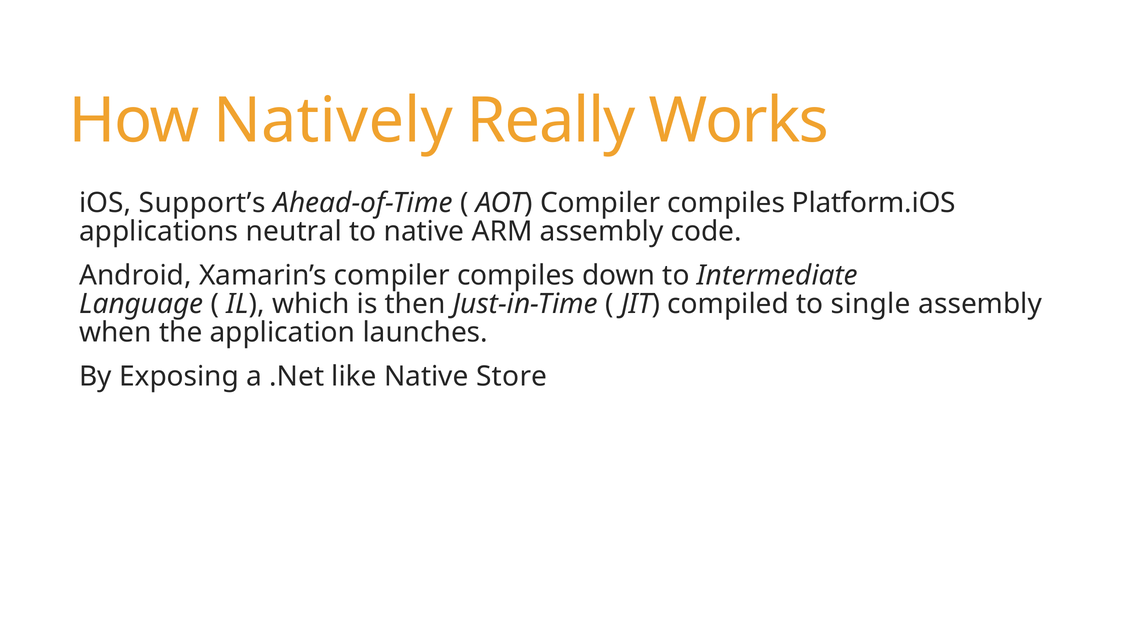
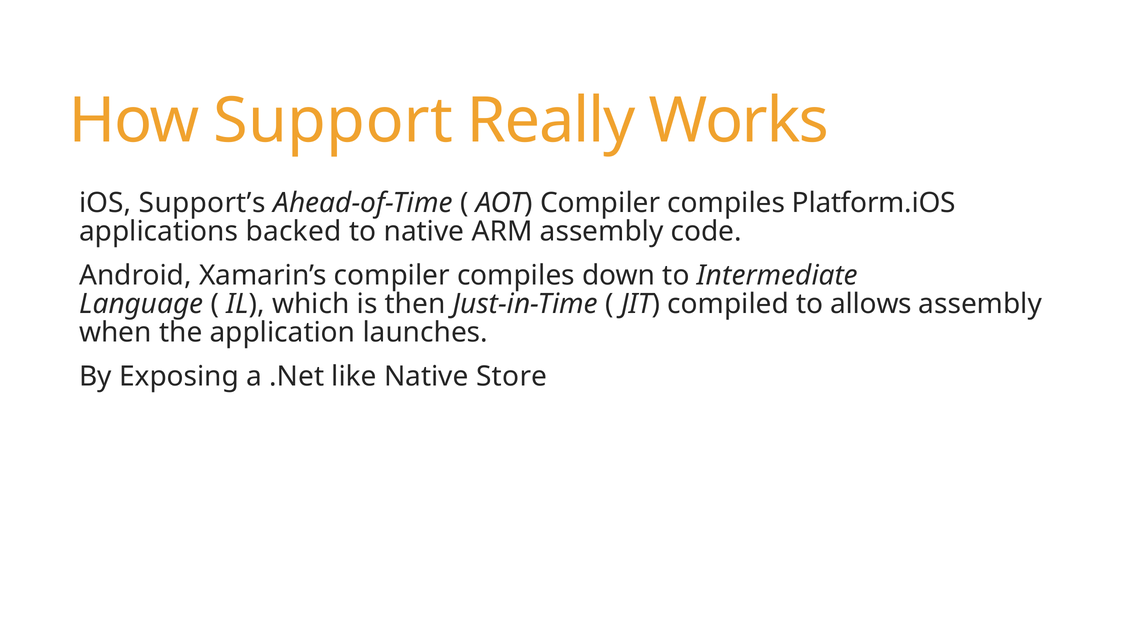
Natively: Natively -> Support (333, 121)
neutral: neutral -> backed (294, 232)
single: single -> allows (871, 304)
